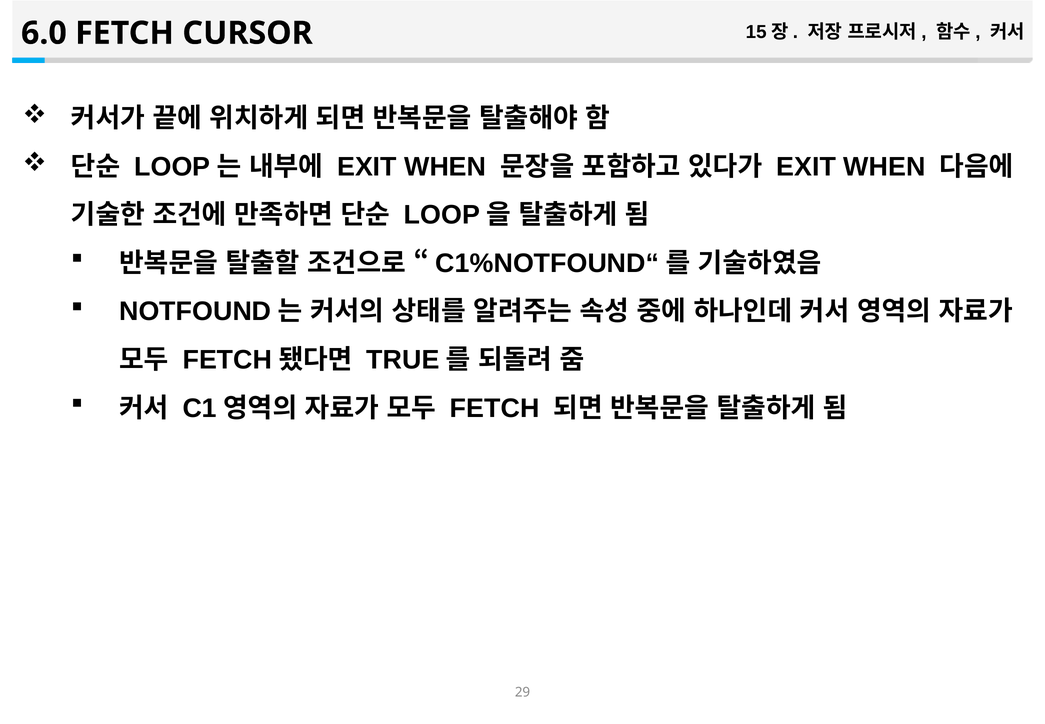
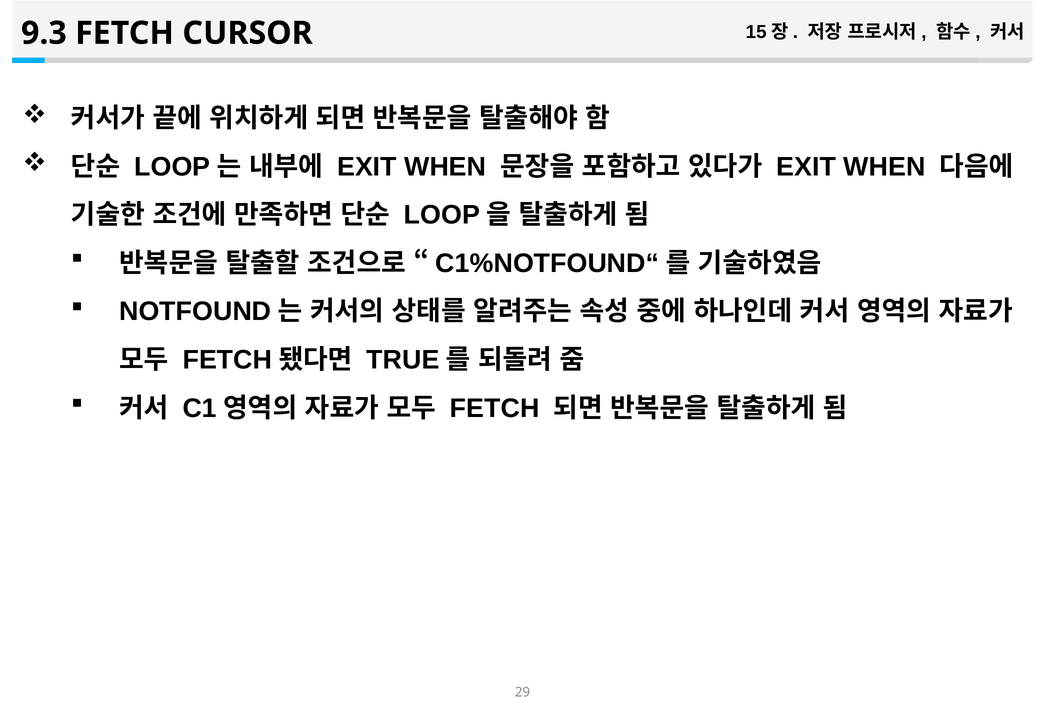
6.0: 6.0 -> 9.3 (44, 33)
